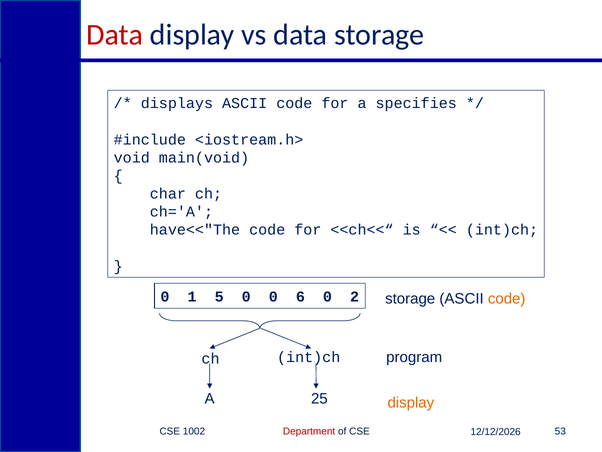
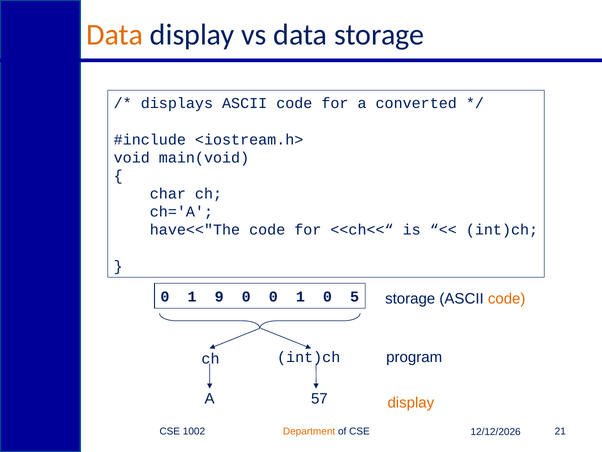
Data colour: red -> orange (115, 35)
specifies: specifies -> converted (416, 103)
5: 5 -> 9 (219, 296)
0 0 6: 6 -> 1 (300, 296)
2: 2 -> 5 (355, 296)
25: 25 -> 57 (319, 399)
Department colour: red -> orange (309, 431)
53: 53 -> 21 (560, 431)
